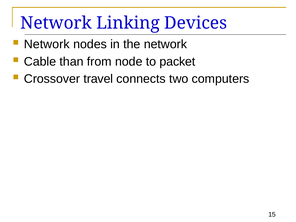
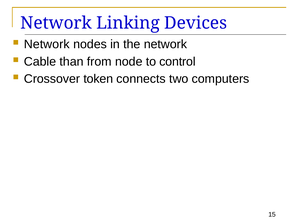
packet: packet -> control (177, 62)
travel: travel -> token (98, 79)
